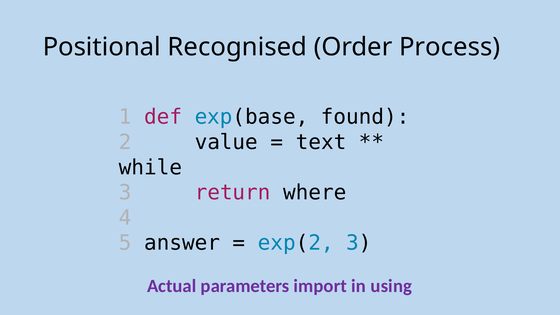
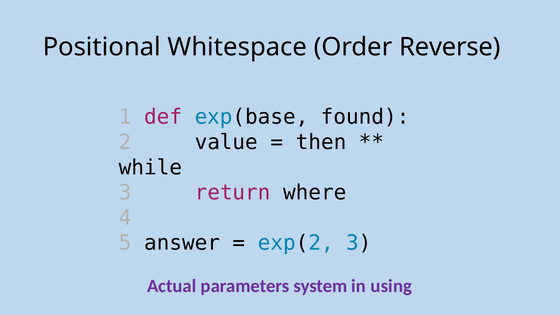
Recognised: Recognised -> Whitespace (237, 47)
Process: Process -> Reverse (450, 47)
text: text -> then (321, 142)
import: import -> system (320, 286)
